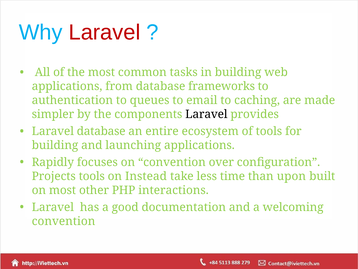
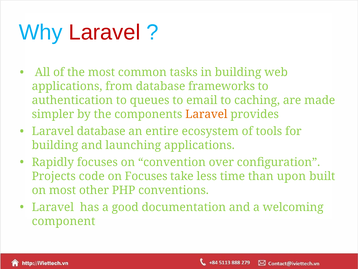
Laravel colour: black -> orange (206, 114)
Projects tools: tools -> code (92, 176)
on Instead: Instead -> Focuses (146, 176)
interactions: interactions -> conventions (174, 190)
convention: convention -> component (64, 221)
